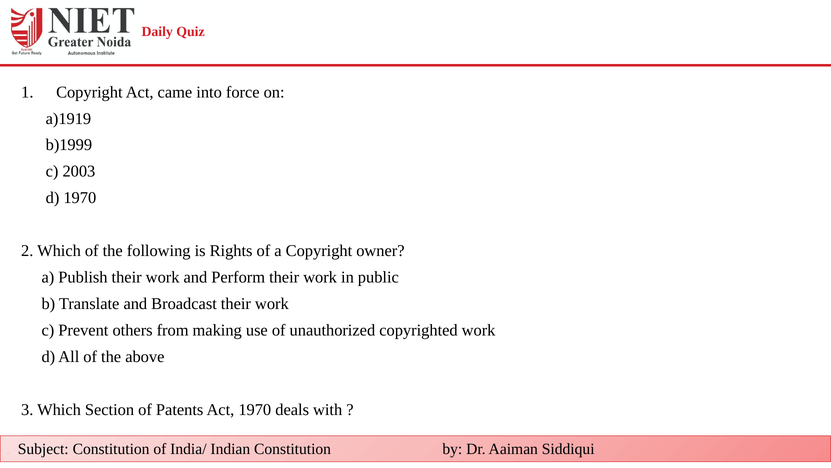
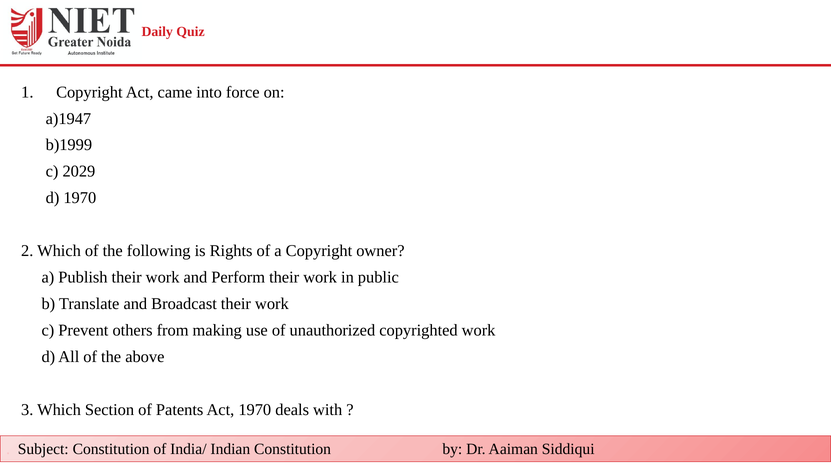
a)1919: a)1919 -> a)1947 (68, 118)
2003: 2003 -> 2029 (79, 171)
